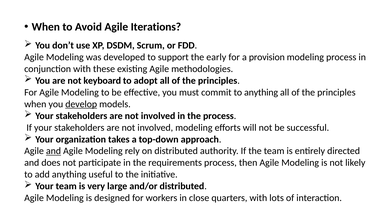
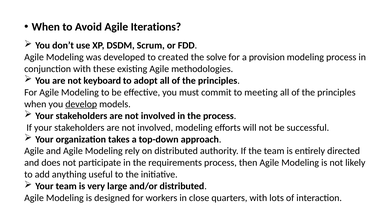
support: support -> created (173, 57)
early: early -> solve (216, 57)
to anything: anything -> meeting (261, 92)
and underline: present -> none (54, 151)
